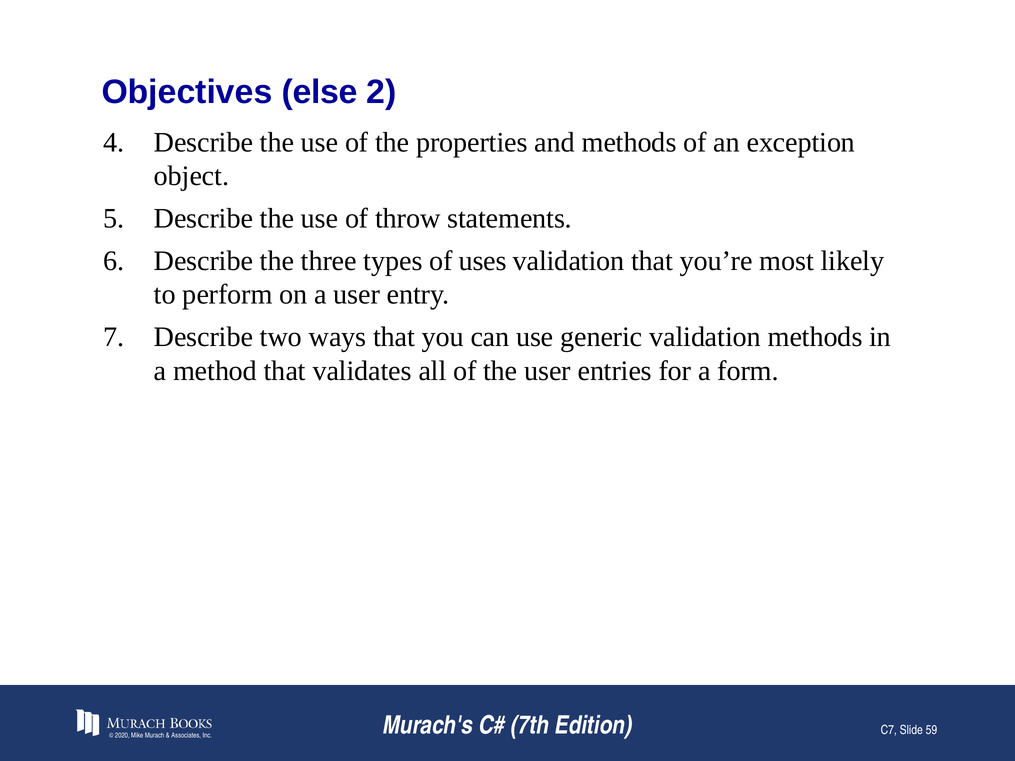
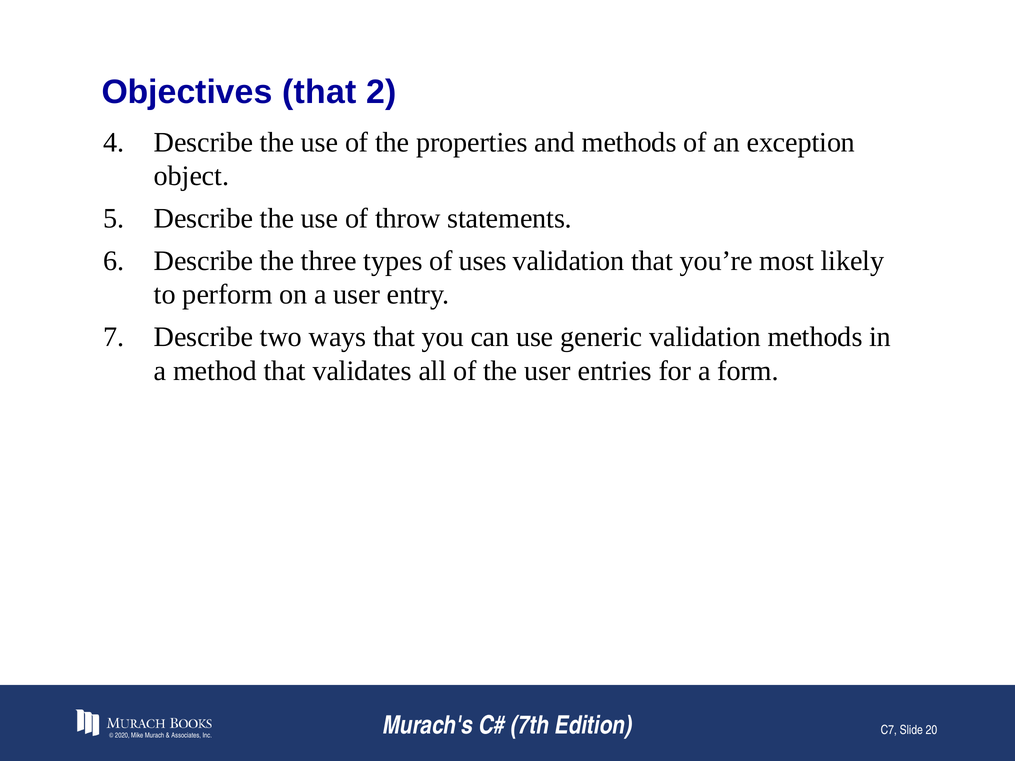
Objectives else: else -> that (319, 92)
59: 59 -> 20 (931, 730)
